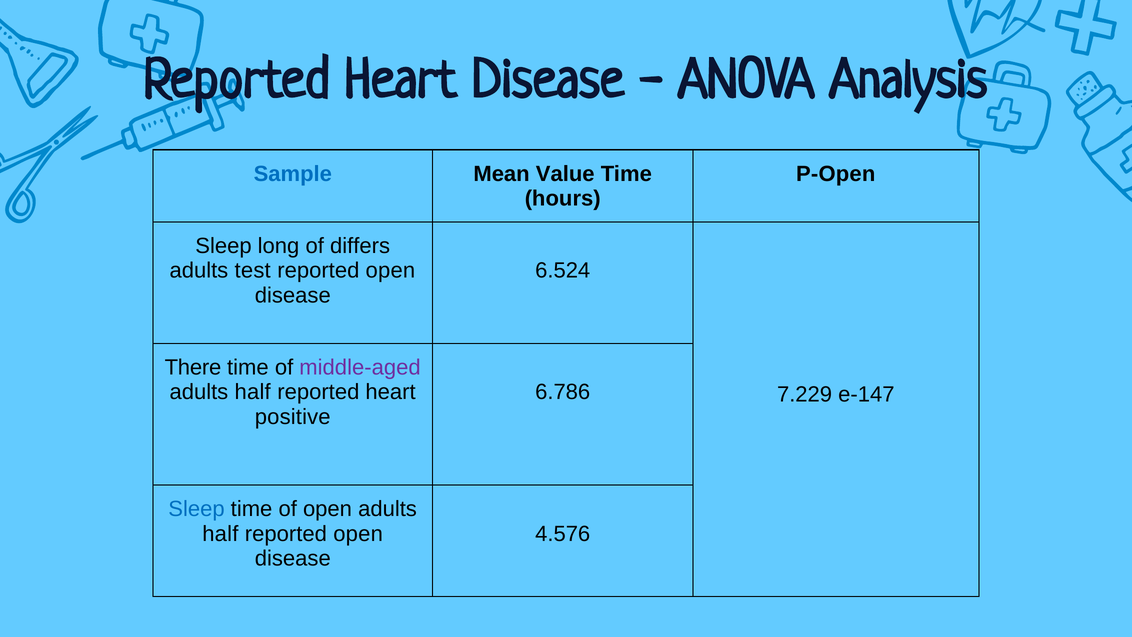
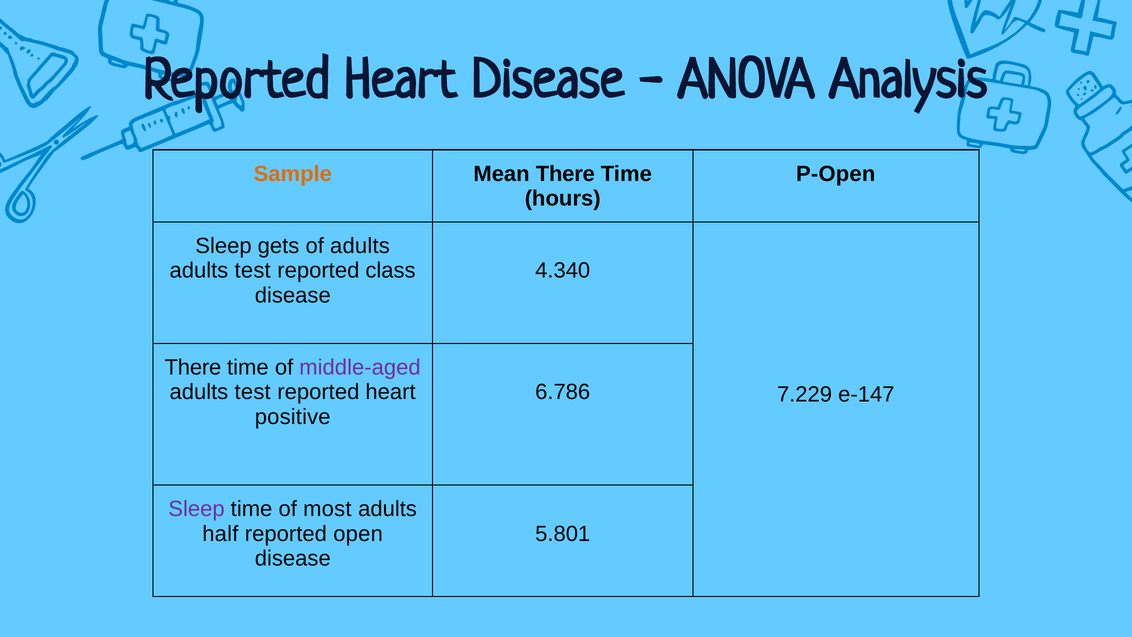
Sample colour: blue -> orange (293, 174)
Mean Value: Value -> There (565, 174)
long: long -> gets (279, 246)
of differs: differs -> adults (360, 246)
open: open -> class (391, 271)
6.524: 6.524 -> 4.340 (563, 271)
half: half -> test (253, 392)
Sleep colour: blue -> purple (196, 509)
of open: open -> most (327, 509)
4.576: 4.576 -> 5.801 (563, 534)
